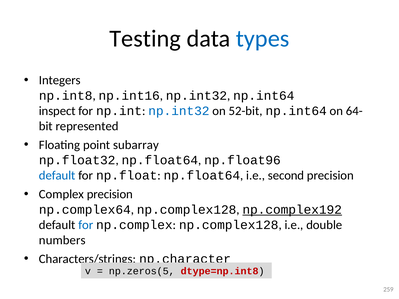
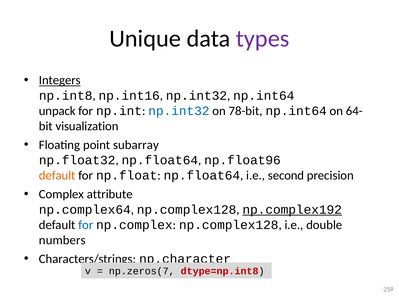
Testing: Testing -> Unique (145, 39)
types colour: blue -> purple (263, 39)
Integers underline: none -> present (60, 80)
inspect: inspect -> unpack (57, 111)
52-bit: 52-bit -> 78-bit (246, 111)
represented: represented -> visualization (87, 126)
default colour: blue -> orange (57, 176)
Complex precision: precision -> attribute (110, 194)
np.zeros(5: np.zeros(5 -> np.zeros(7 (142, 271)
